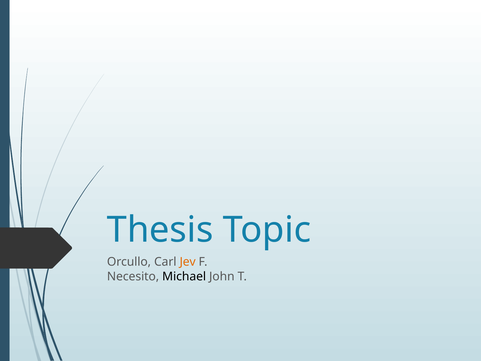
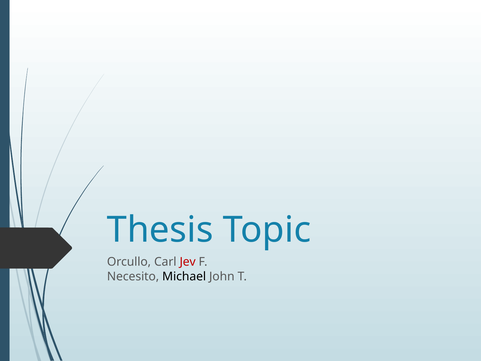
Jev colour: orange -> red (188, 262)
